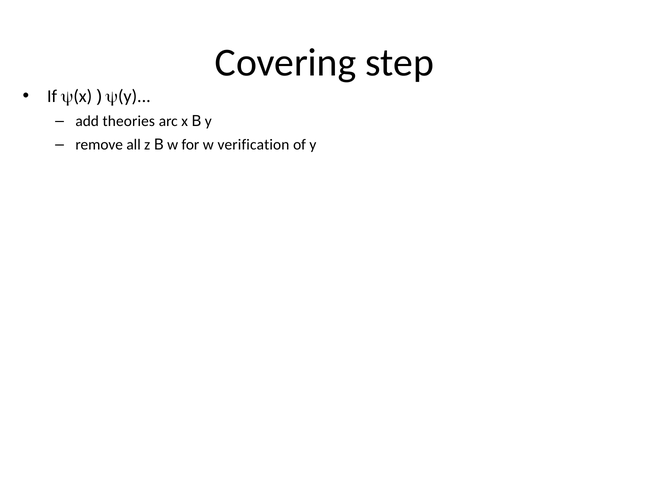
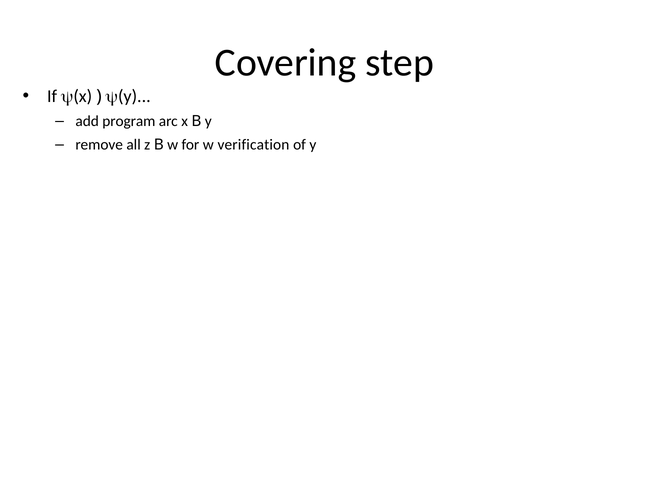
theories: theories -> program (129, 121)
